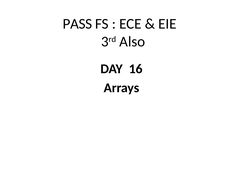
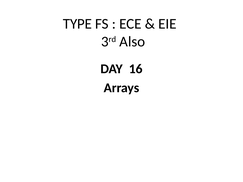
PASS: PASS -> TYPE (77, 24)
